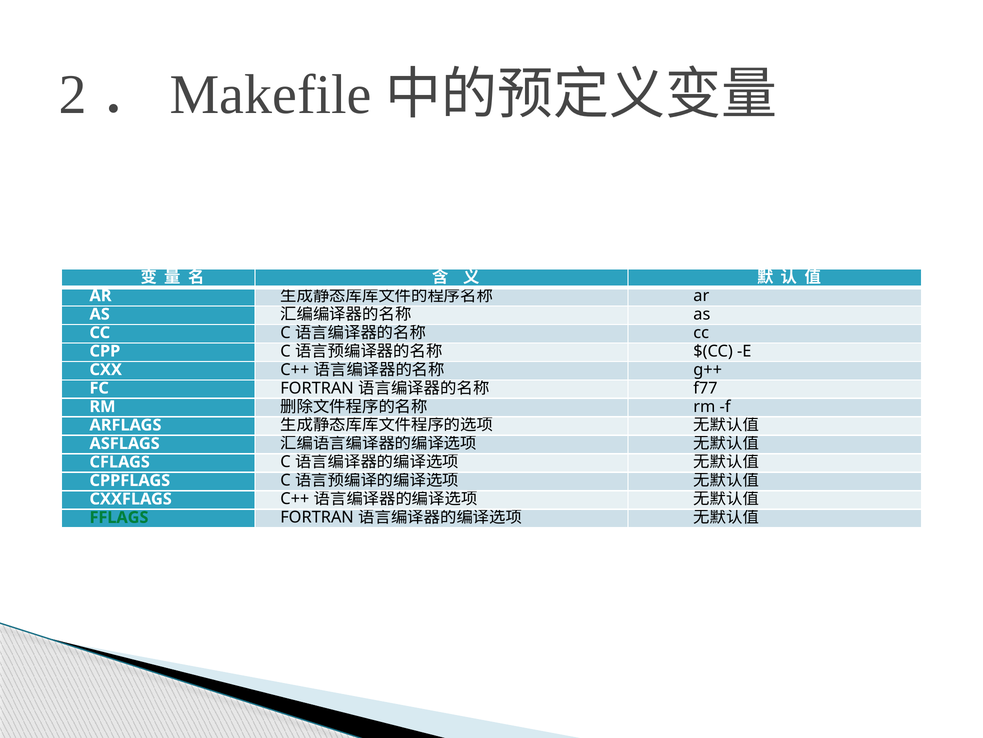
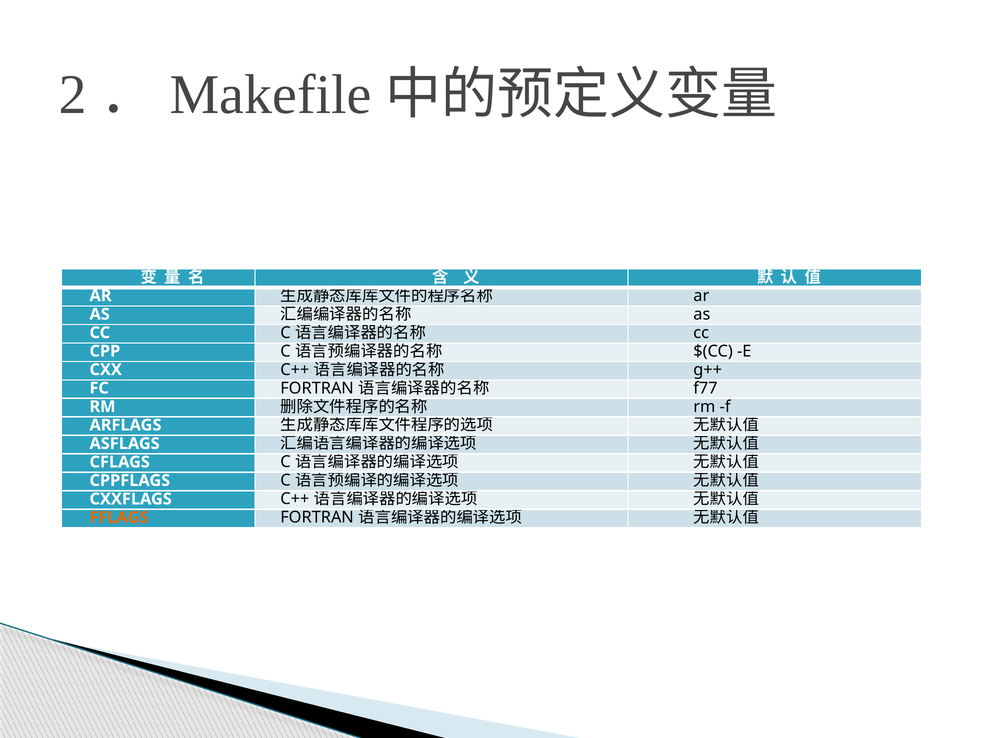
FFLAGS colour: green -> orange (119, 517)
